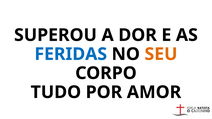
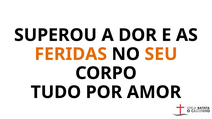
FERIDAS colour: blue -> orange (71, 54)
